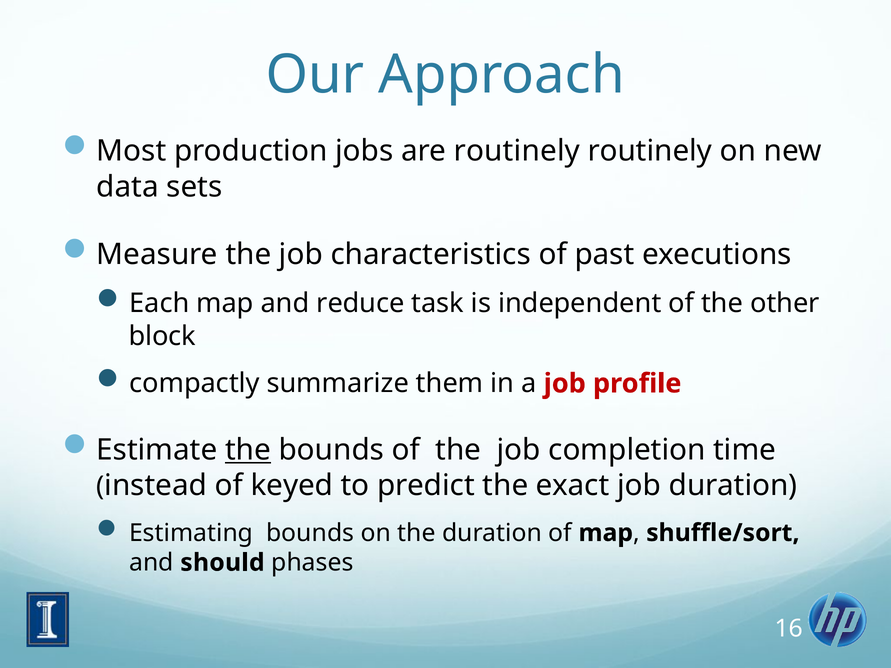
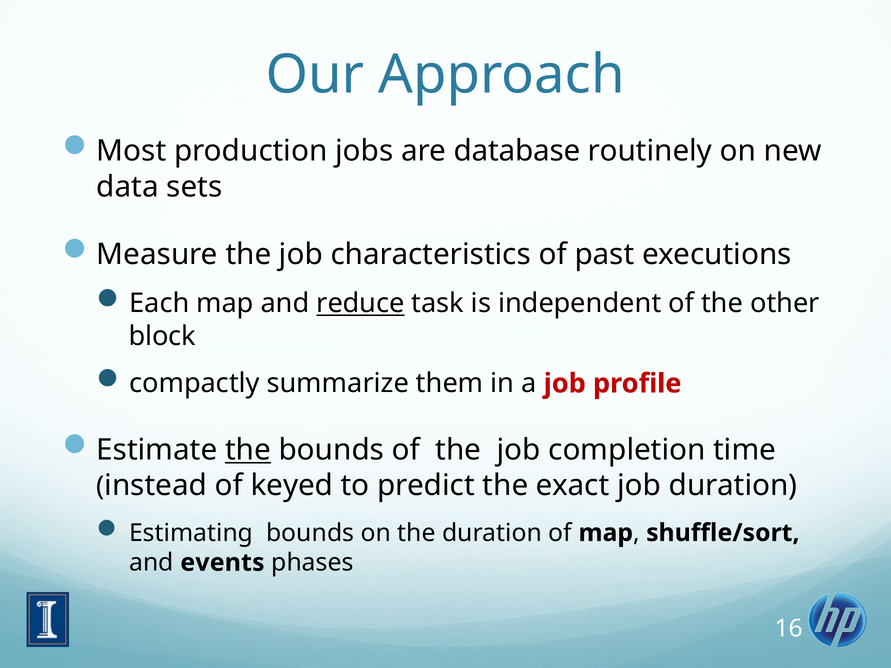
are routinely: routinely -> database (517, 151)
reduce underline: none -> present (360, 304)
should: should -> events (222, 563)
